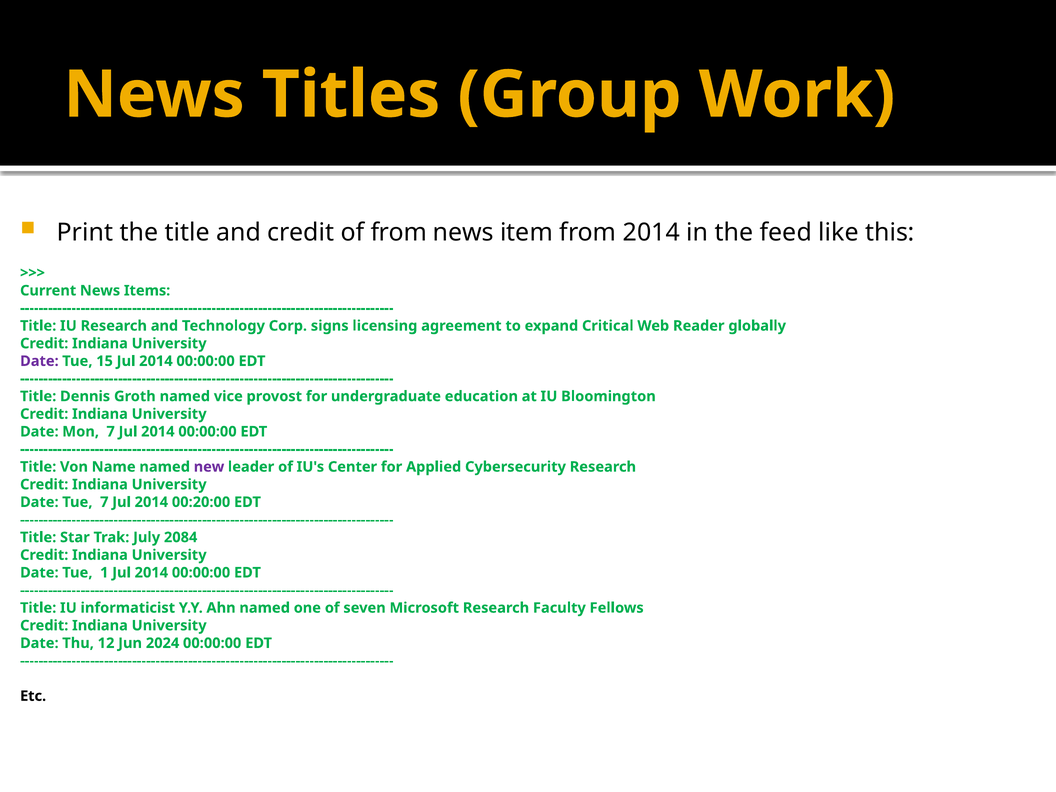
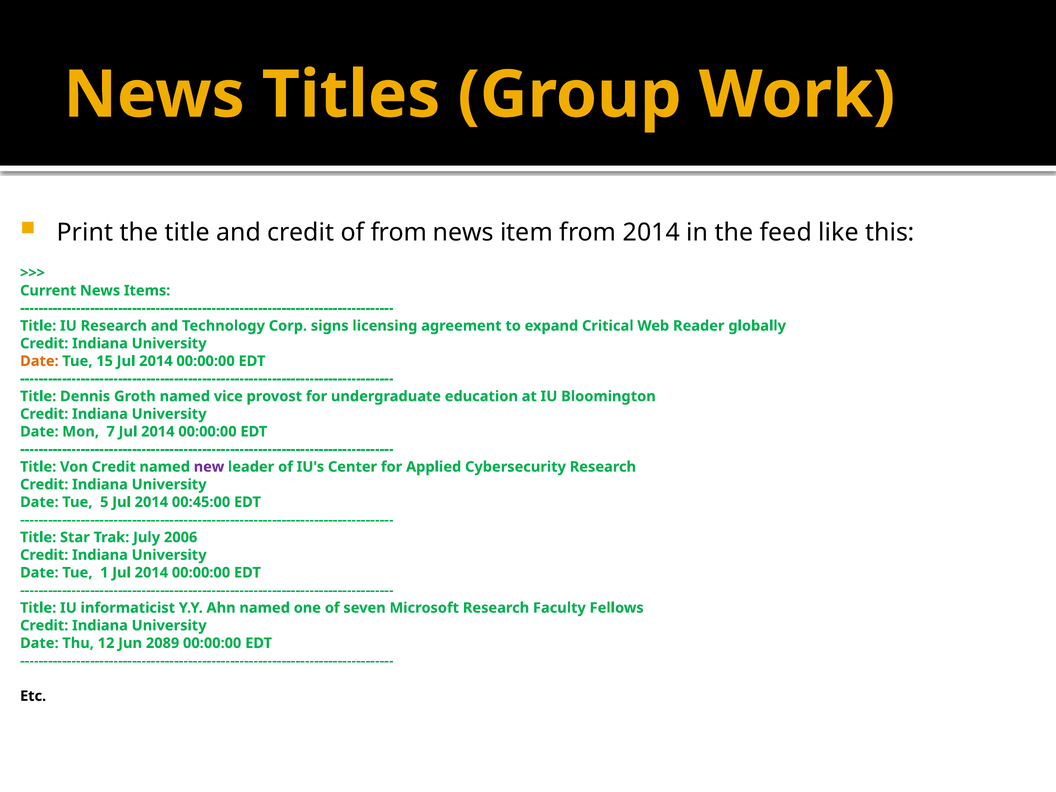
Date colour: purple -> orange (39, 361)
Von Name: Name -> Credit (114, 467)
Tue 7: 7 -> 5 (104, 502)
00:20:00: 00:20:00 -> 00:45:00 (201, 502)
2084: 2084 -> 2006 (181, 537)
2024: 2024 -> 2089 (163, 643)
